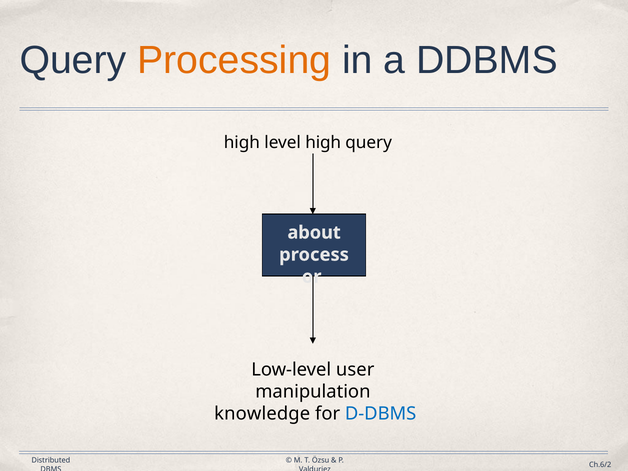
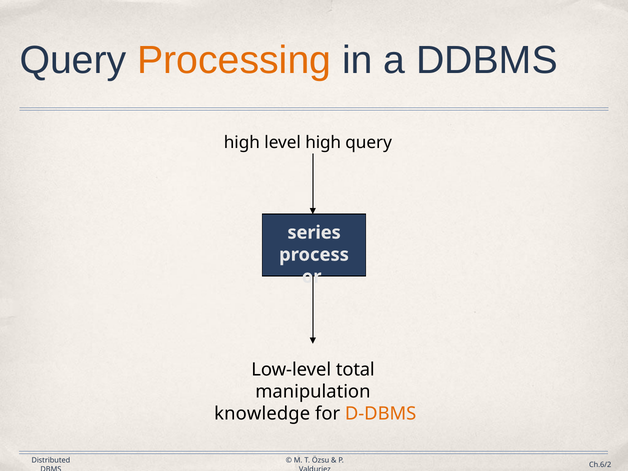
about: about -> series (314, 233)
user: user -> total (355, 370)
D-DBMS colour: blue -> orange (381, 414)
